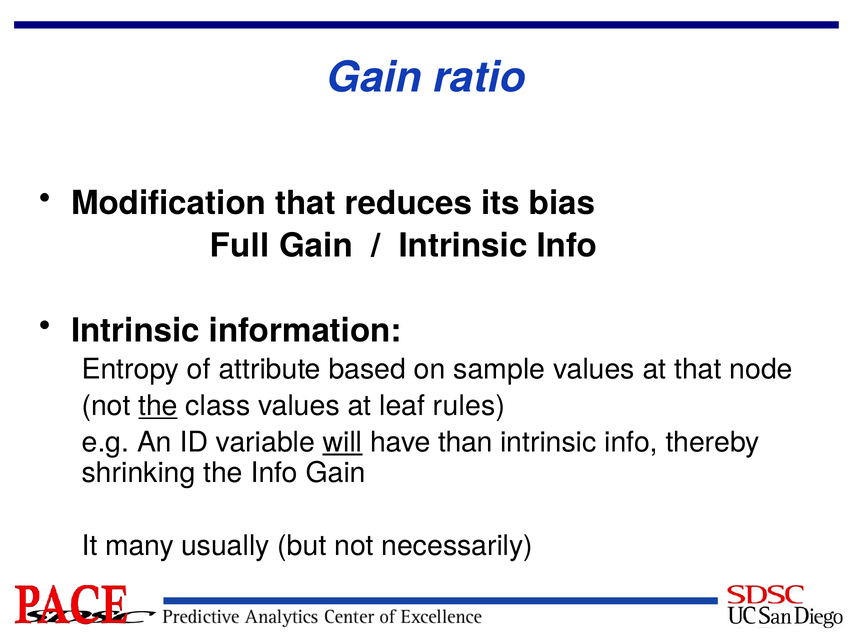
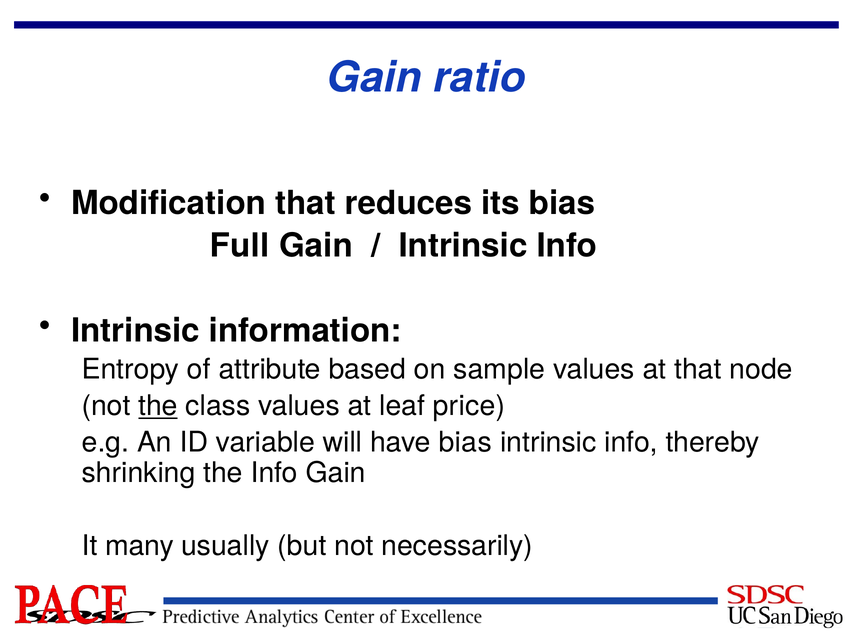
rules: rules -> price (469, 406)
will underline: present -> none (342, 442)
have than: than -> bias (465, 442)
